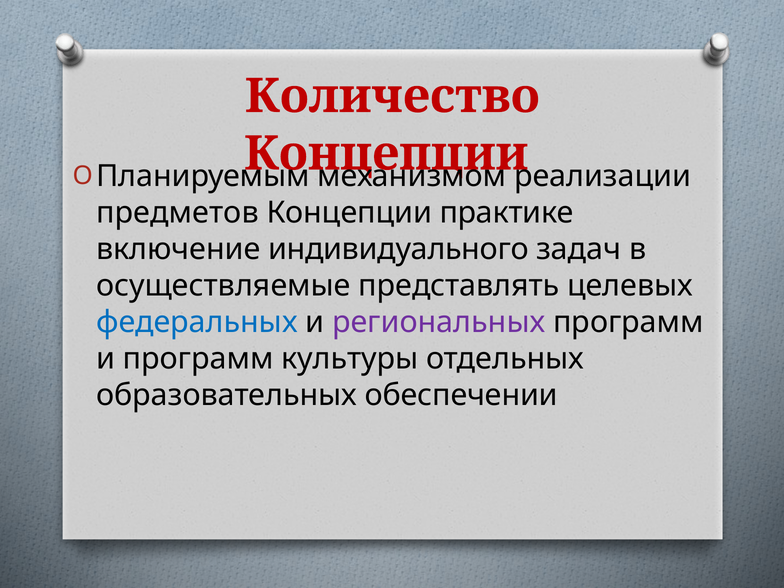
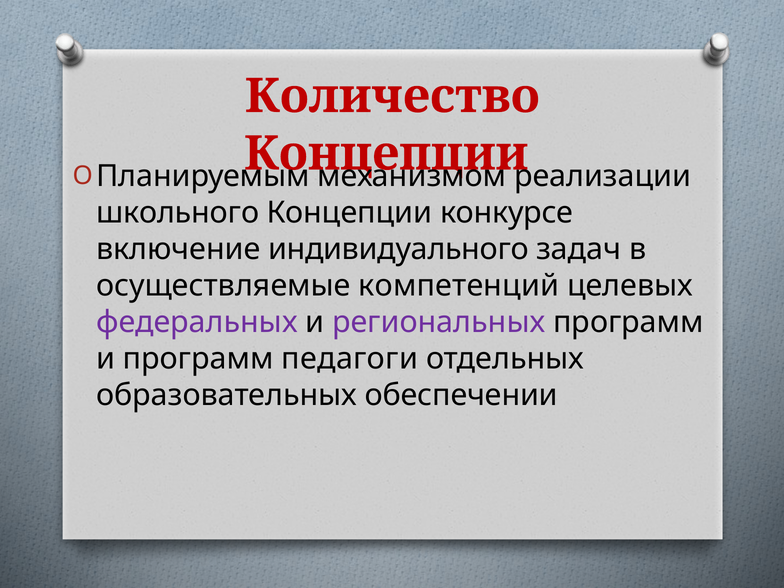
предметов: предметов -> школьного (178, 213)
практике: практике -> конкурсе (507, 213)
представлять: представлять -> компетенций (459, 286)
федеральных colour: blue -> purple (197, 322)
культуры: культуры -> педагоги (350, 359)
